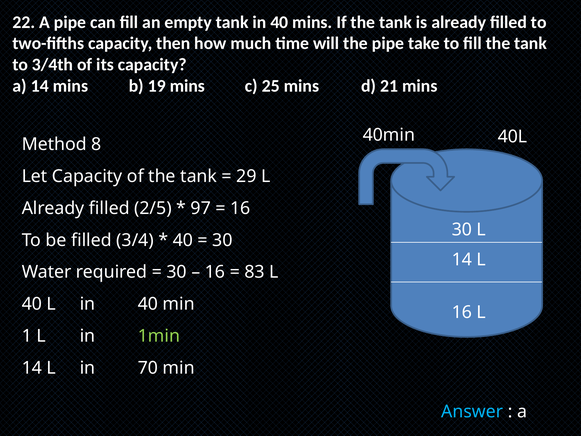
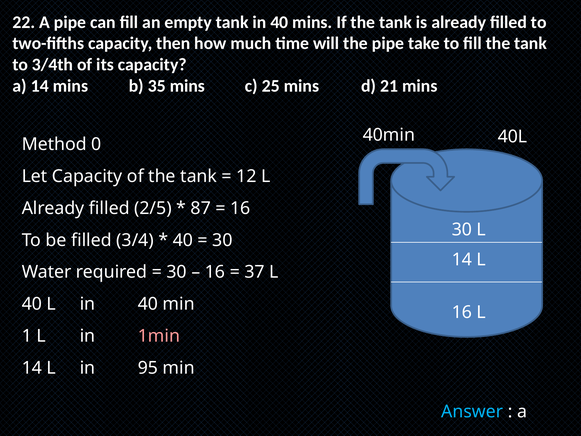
19: 19 -> 35 (157, 86)
8: 8 -> 0 (96, 144)
29: 29 -> 12 (246, 176)
97: 97 -> 87 (201, 208)
83: 83 -> 37 (255, 272)
1min colour: light green -> pink (159, 336)
70: 70 -> 95 (148, 368)
